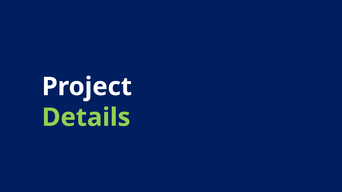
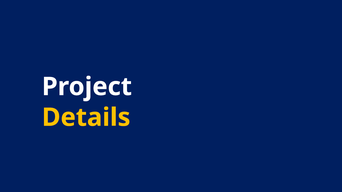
Details colour: light green -> yellow (86, 118)
